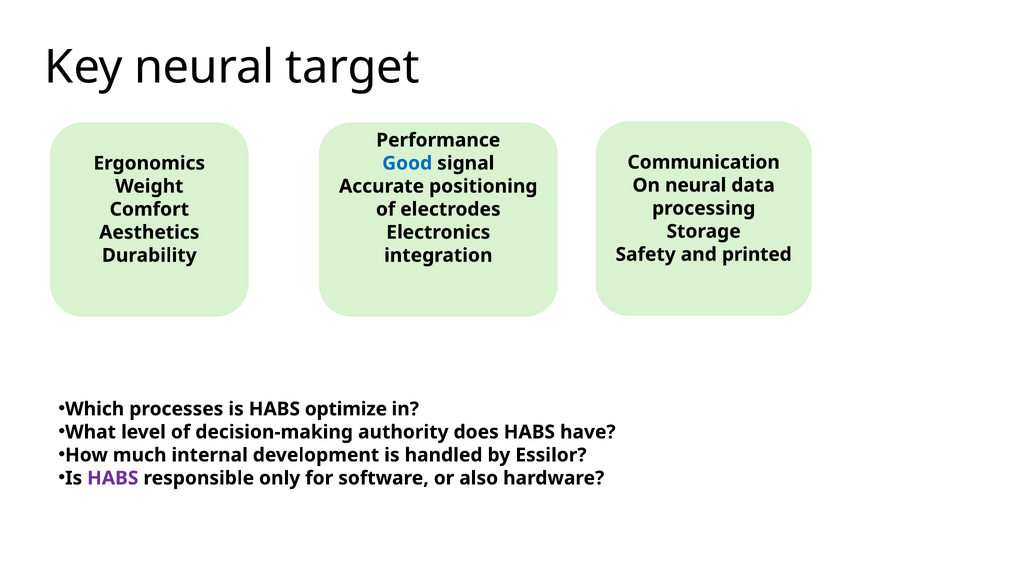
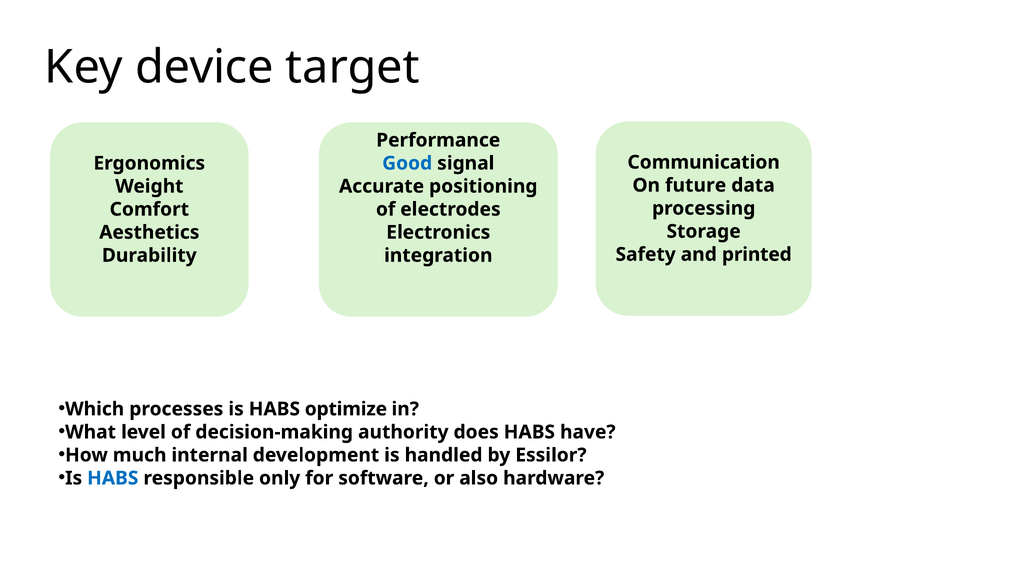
Key neural: neural -> device (204, 67)
On neural: neural -> future (696, 186)
HABS colour: purple -> blue (113, 479)
